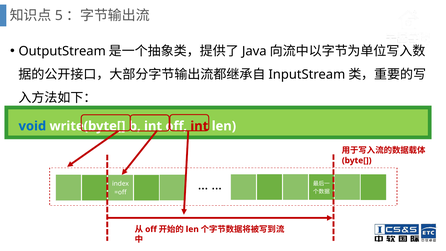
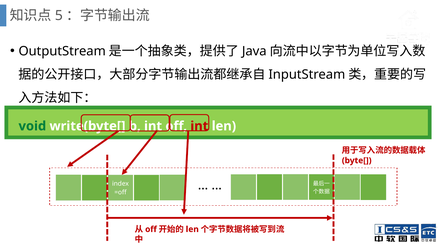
void colour: blue -> green (32, 126)
